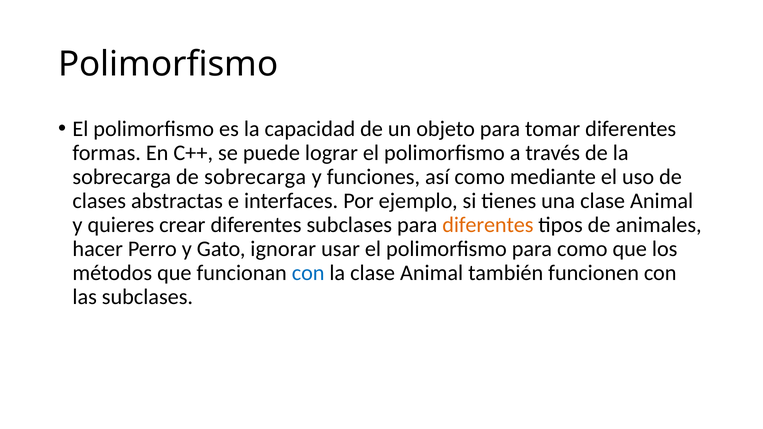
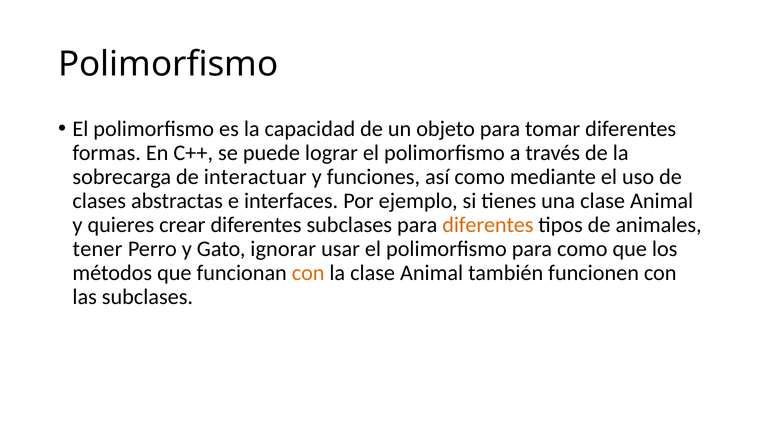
de sobrecarga: sobrecarga -> interactuar (255, 177)
hacer: hacer -> tener (98, 249)
con colour: blue -> orange (308, 273)
